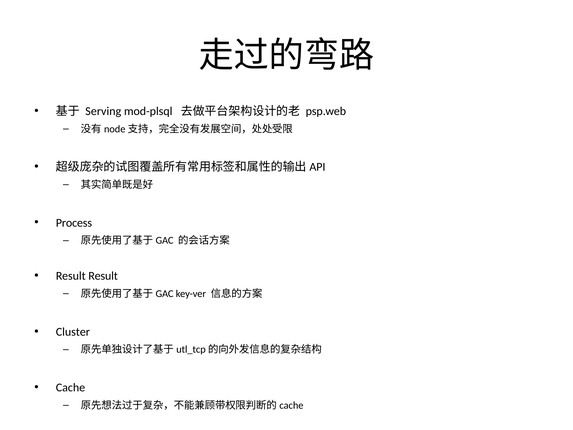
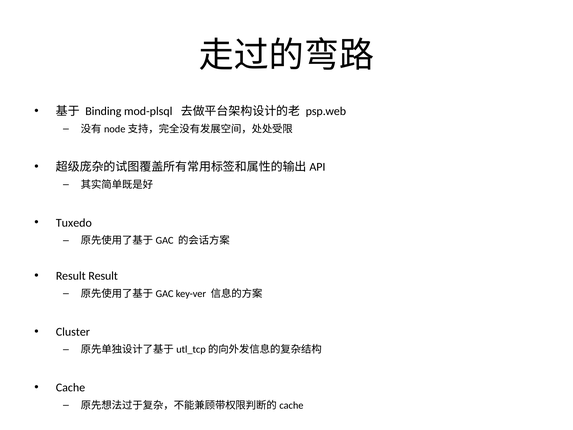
Serving: Serving -> Binding (103, 111)
Process: Process -> Tuxedo (74, 223)
